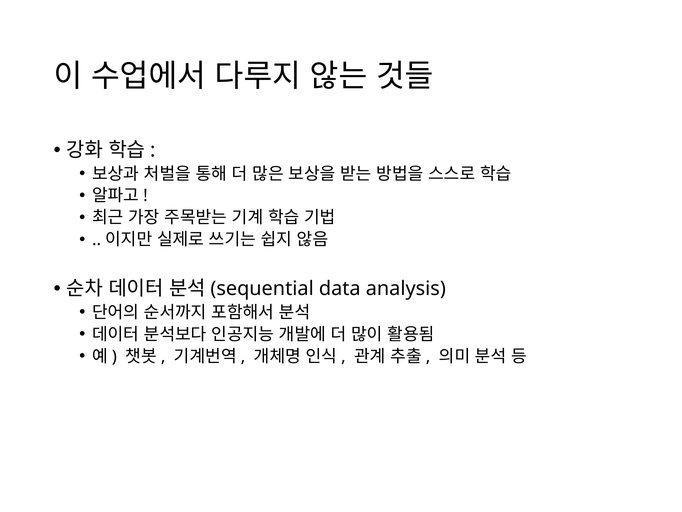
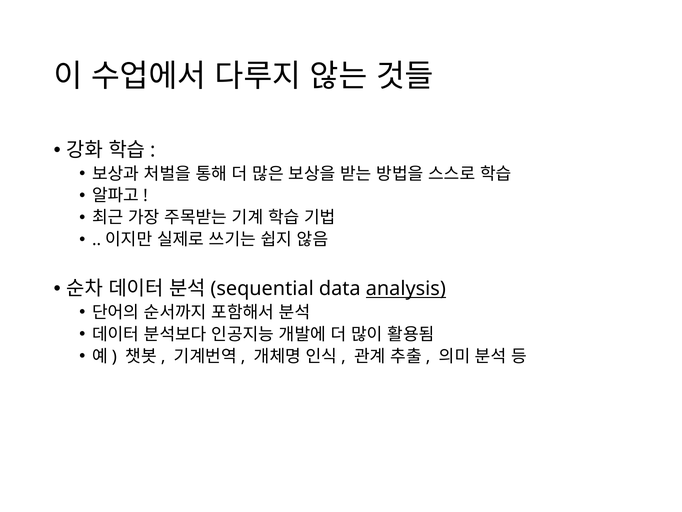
analysis underline: none -> present (406, 289)
